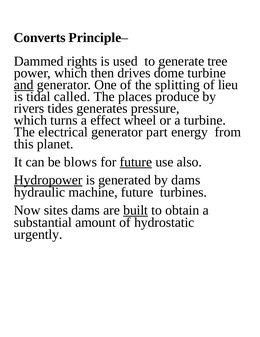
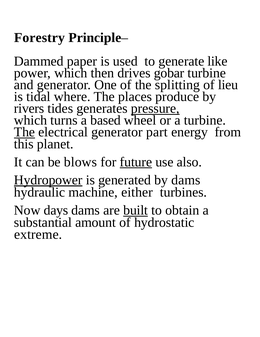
Converts: Converts -> Forestry (40, 37)
rights: rights -> paper (82, 61)
tree: tree -> like (218, 61)
dome: dome -> gobar (169, 73)
and underline: present -> none (24, 85)
called: called -> where (72, 96)
pressure underline: none -> present (155, 108)
effect: effect -> based (106, 120)
The underline: none -> present (24, 132)
machine future: future -> either (137, 192)
sites: sites -> days (56, 210)
urgently: urgently -> extreme (38, 234)
